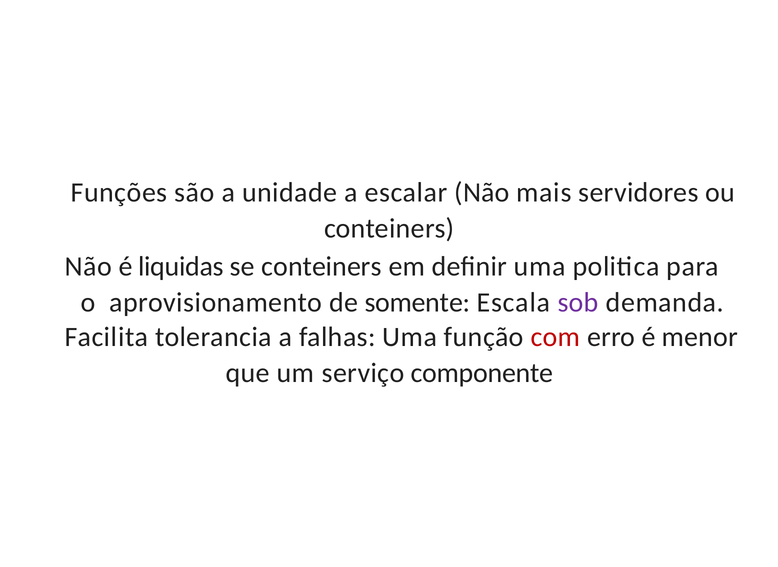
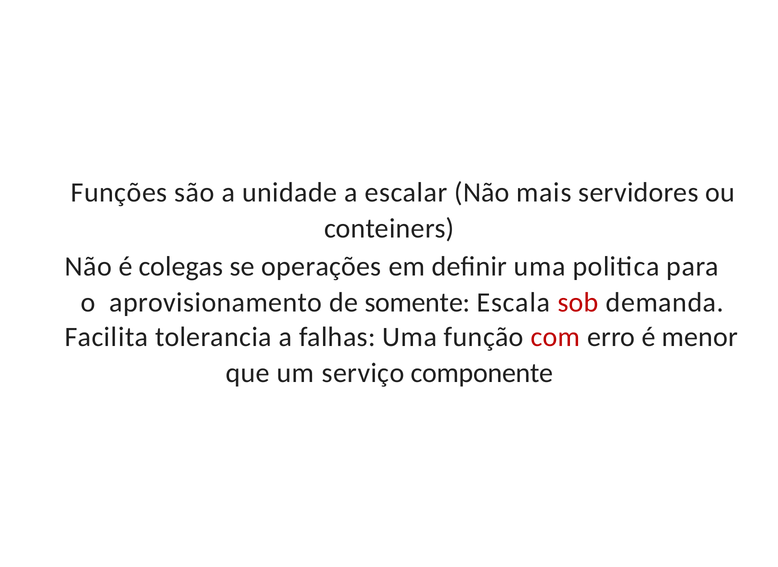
liquidas: liquidas -> colegas (181, 266)
se conteiners: conteiners -> operações (321, 266)
sob colour: purple -> red (578, 303)
